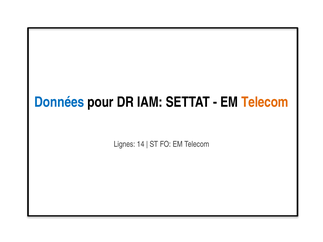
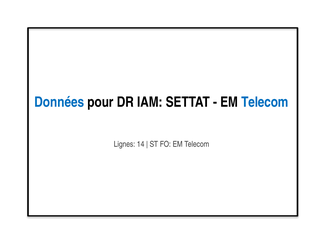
Telecom colour: orange -> blue (265, 102)
